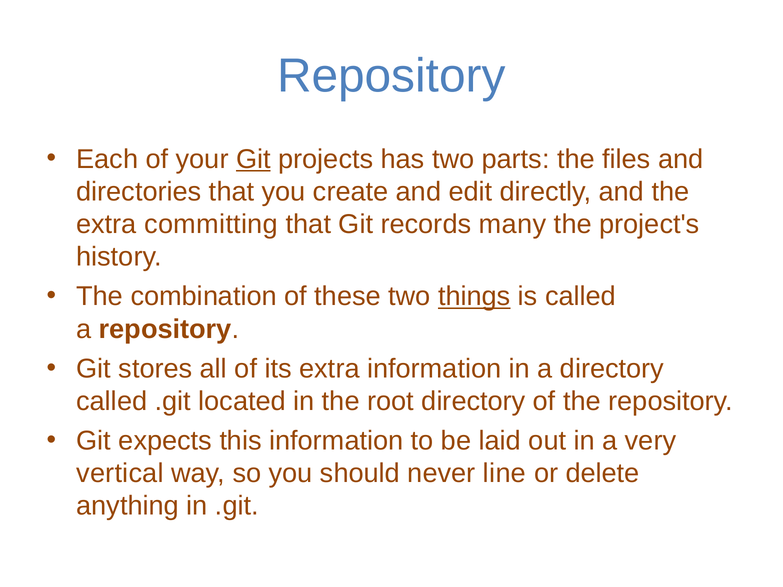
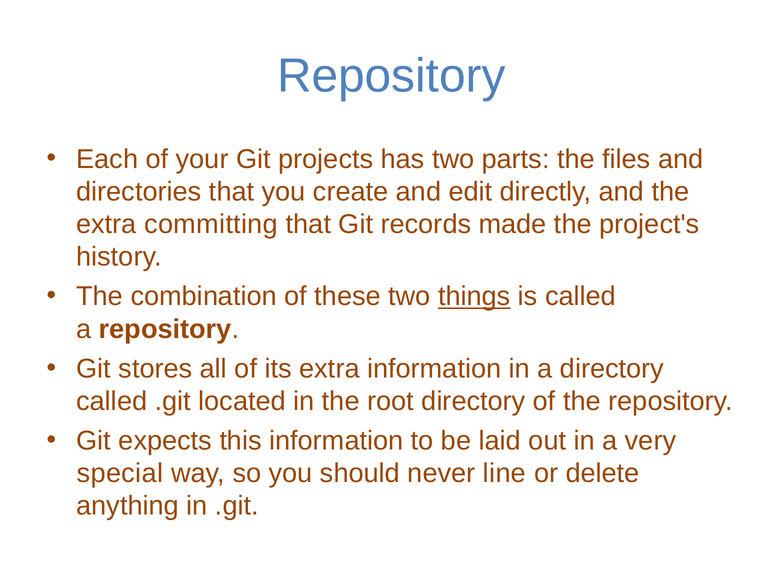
Git underline: present -> none (253, 159)
many: many -> made (513, 224)
vertical: vertical -> special (120, 474)
